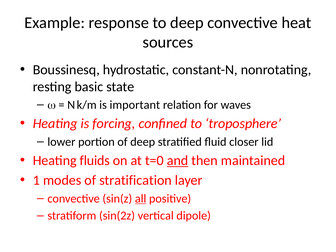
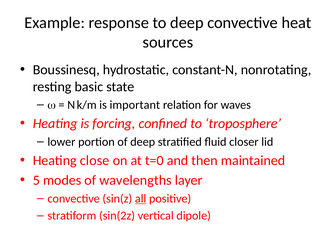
fluids: fluids -> close (95, 161)
and underline: present -> none (178, 161)
1: 1 -> 5 (36, 180)
stratification: stratification -> wavelengths (135, 180)
